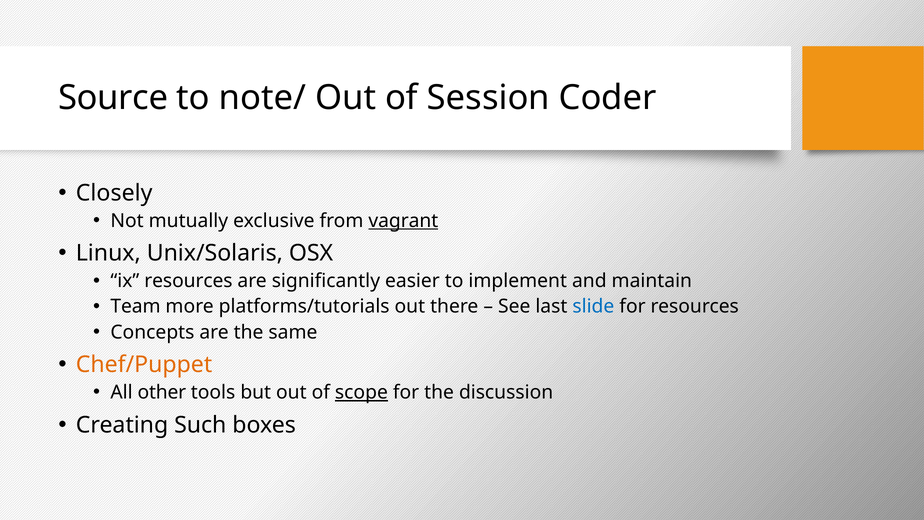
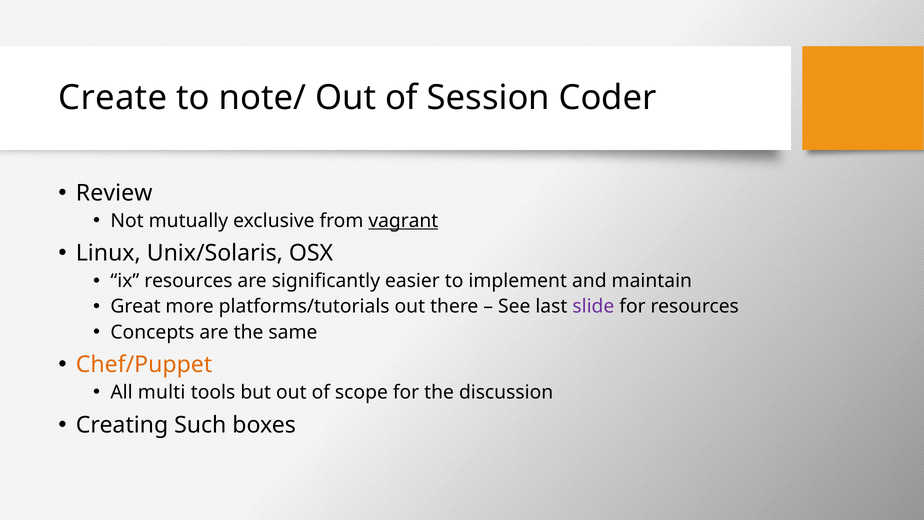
Source: Source -> Create (113, 98)
Closely: Closely -> Review (114, 193)
Team: Team -> Great (136, 306)
slide colour: blue -> purple (593, 306)
other: other -> multi (162, 392)
scope underline: present -> none (361, 392)
